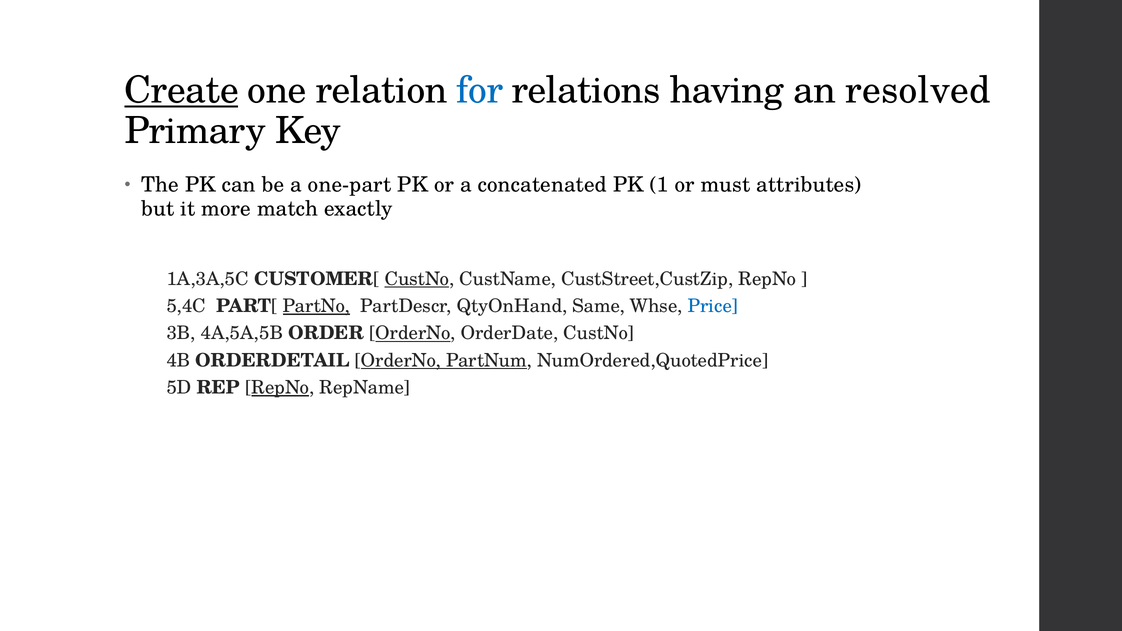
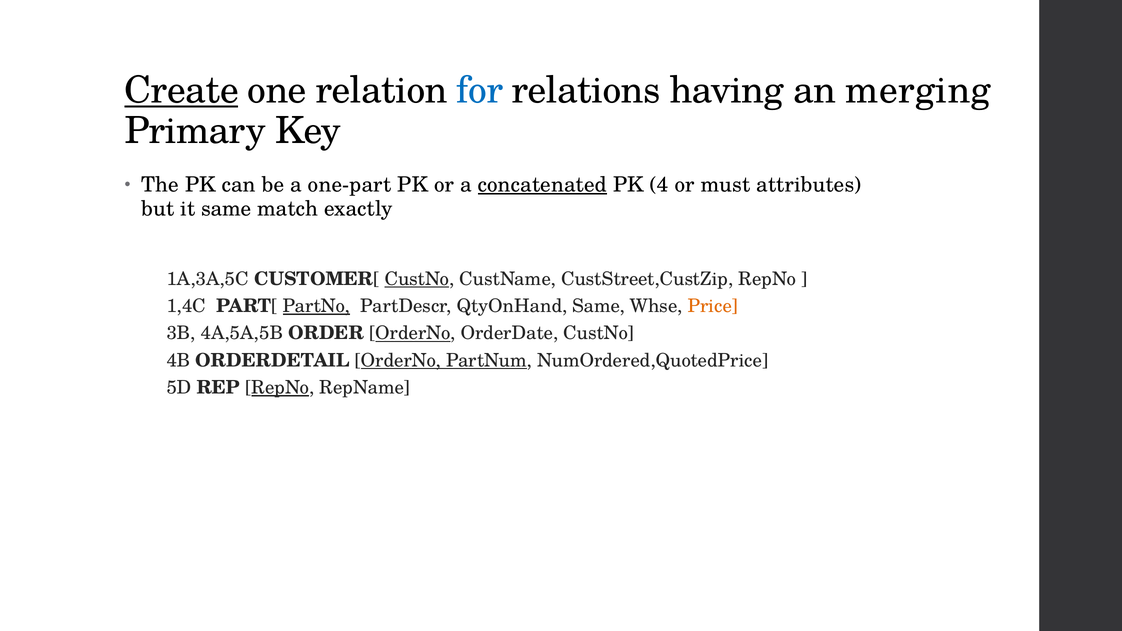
resolved: resolved -> merging (918, 91)
concatenated underline: none -> present (542, 185)
1: 1 -> 4 (659, 185)
it more: more -> same (226, 209)
5,4C: 5,4C -> 1,4C (186, 306)
Price colour: blue -> orange (713, 306)
